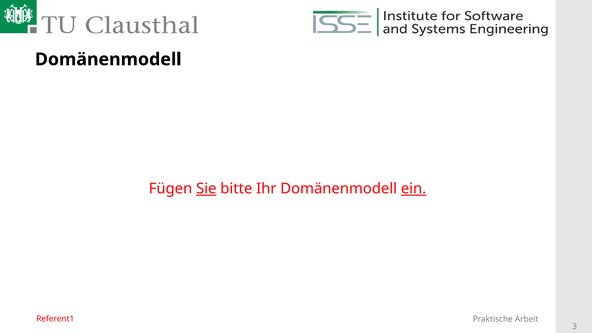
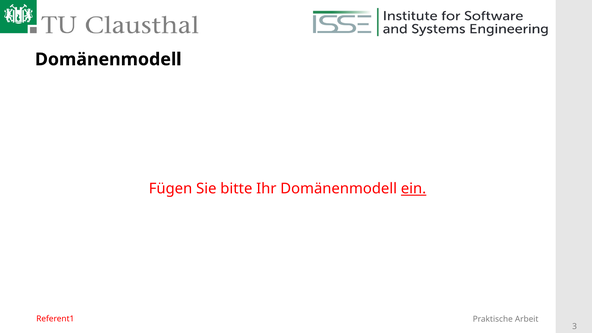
Sie underline: present -> none (206, 189)
